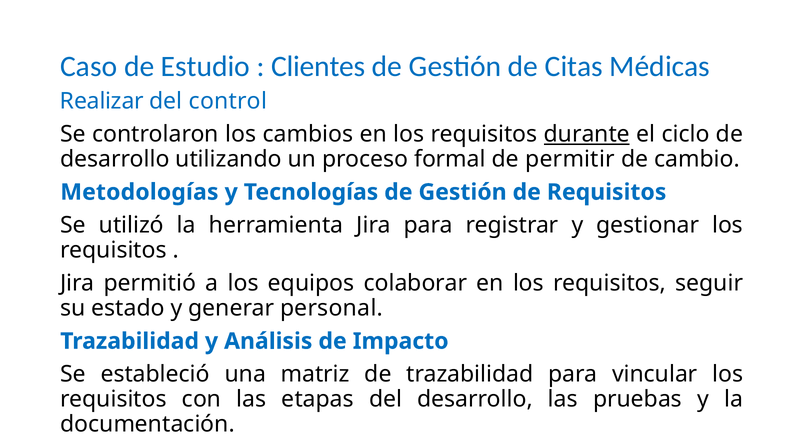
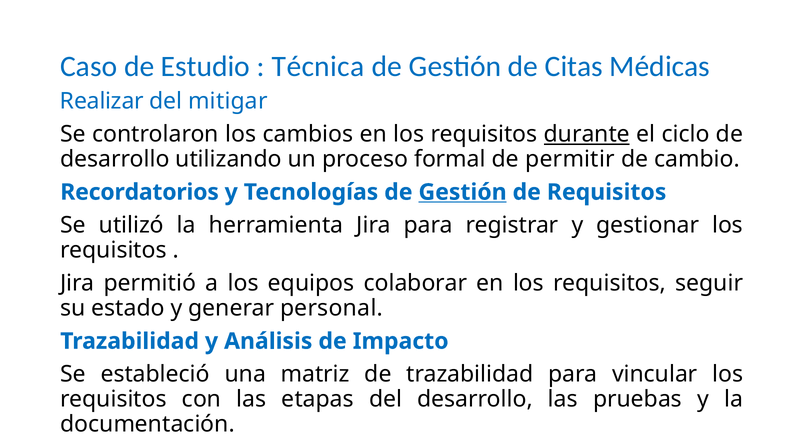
Clientes: Clientes -> Técnica (318, 66)
control: control -> mitigar (228, 101)
Metodologías: Metodologías -> Recordatorios (140, 192)
Gestión underline: none -> present (463, 192)
